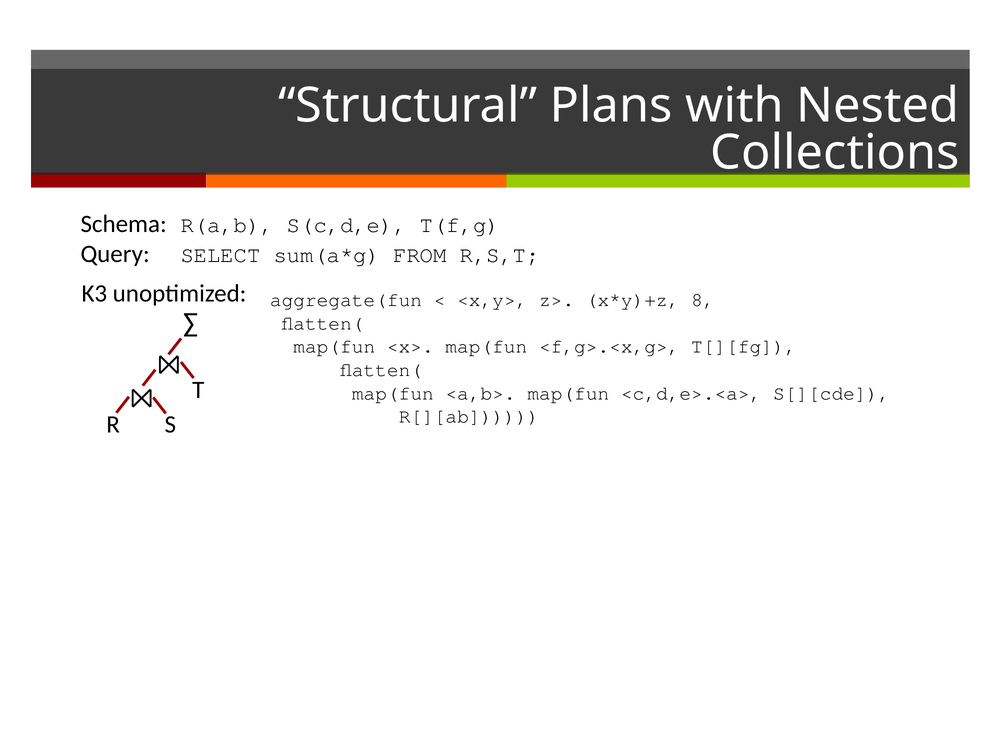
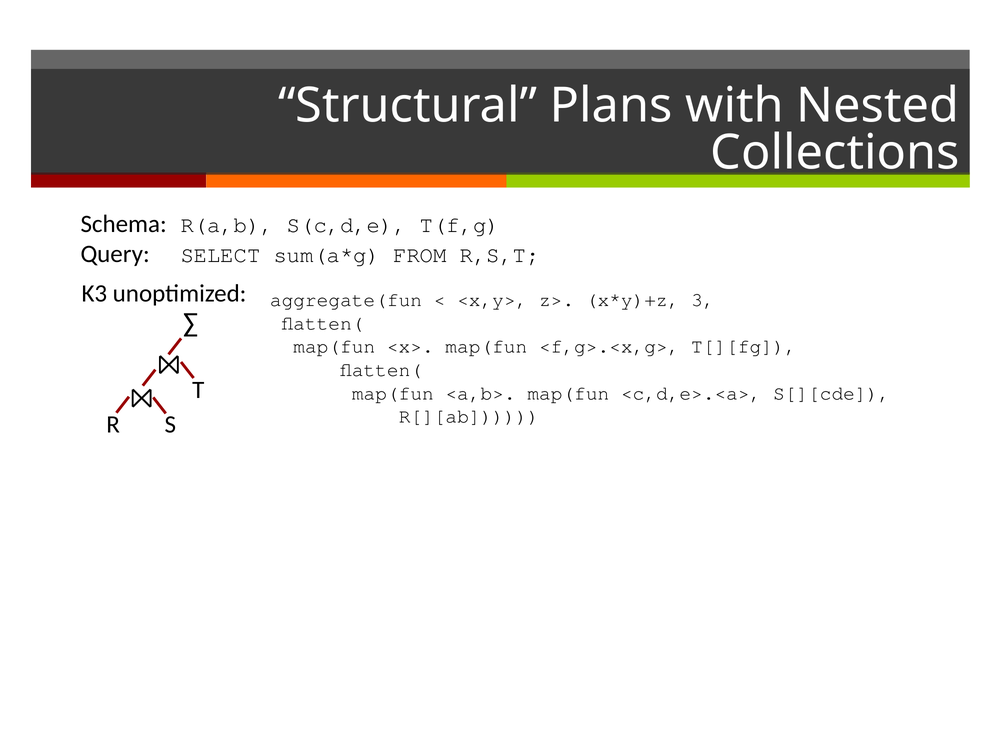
8: 8 -> 3 (703, 300)
